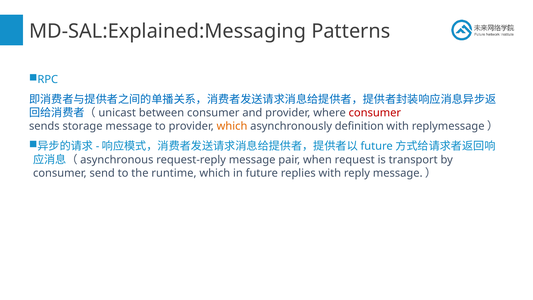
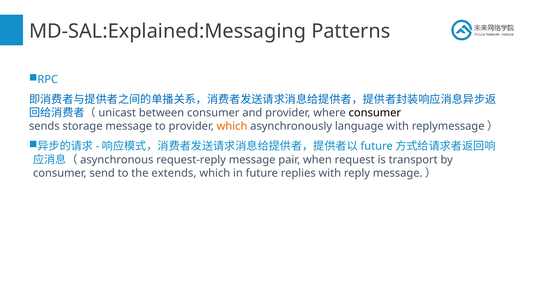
consumer colour: red -> black (375, 113)
definition: definition -> language (359, 126)
runtime: runtime -> extends (174, 173)
